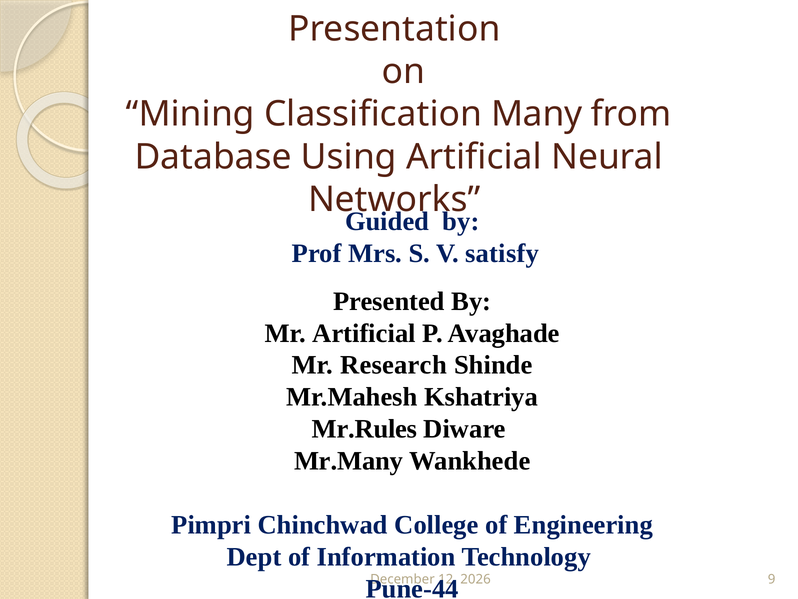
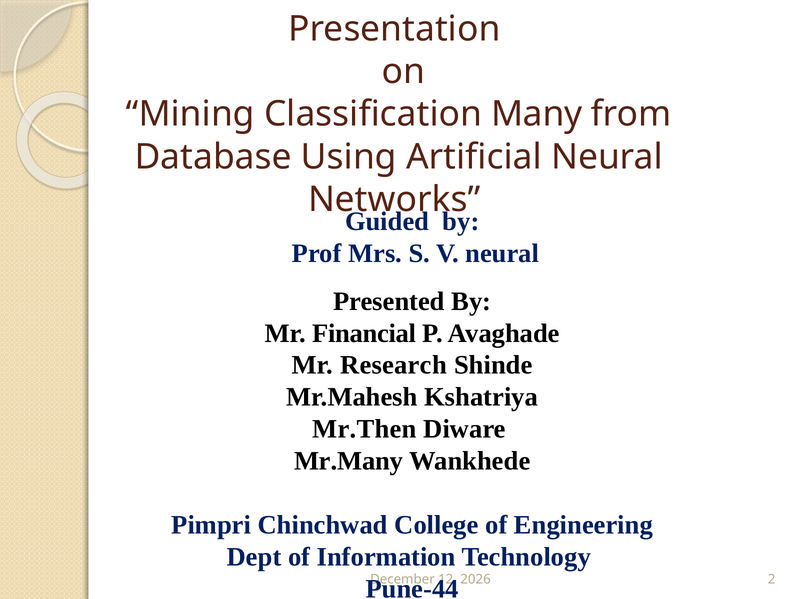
V satisfy: satisfy -> neural (502, 253)
Mr Artificial: Artificial -> Financial (364, 333)
Mr.Rules: Mr.Rules -> Mr.Then (364, 429)
9: 9 -> 2 (772, 579)
